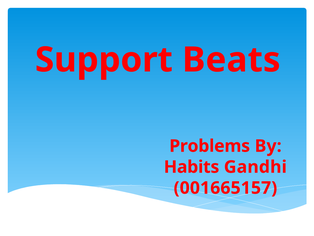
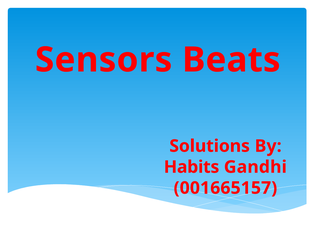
Support: Support -> Sensors (104, 60)
Problems: Problems -> Solutions (210, 146)
